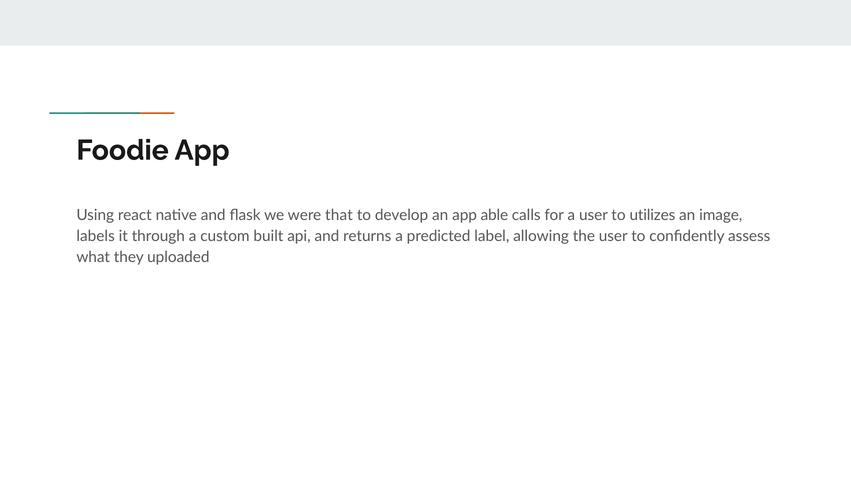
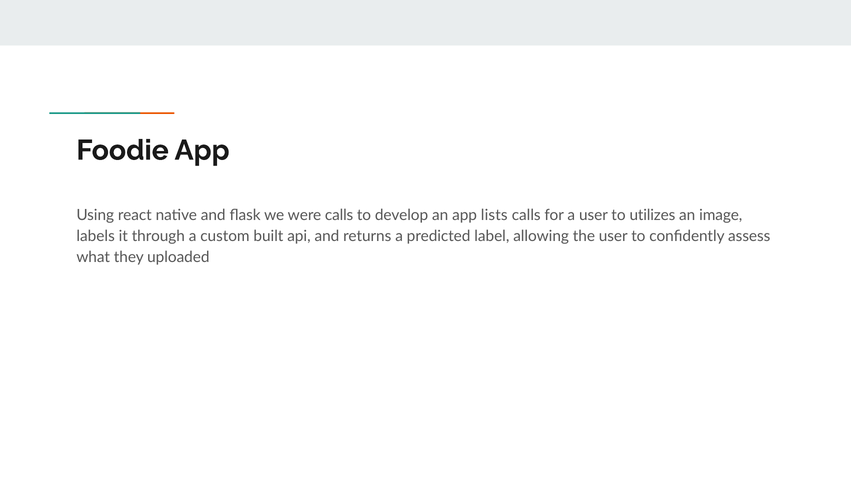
were that: that -> calls (339, 215)
able: able -> lists (494, 215)
